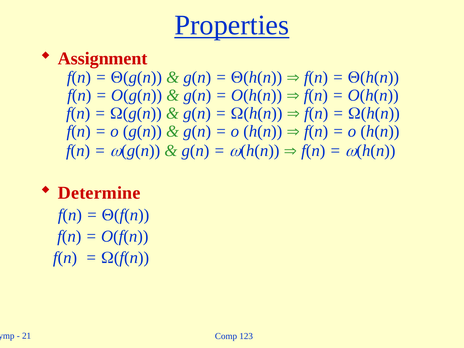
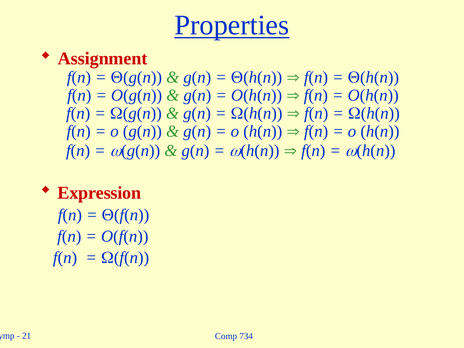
Determine: Determine -> Expression (99, 193)
123: 123 -> 734 (246, 336)
